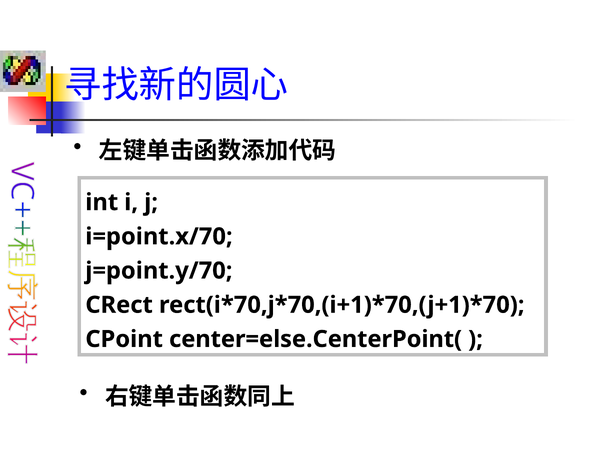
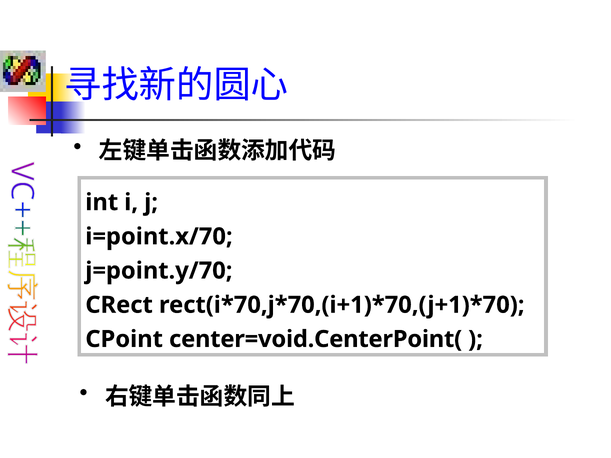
center=else.CenterPoint(: center=else.CenterPoint( -> center=void.CenterPoint( (316, 339)
